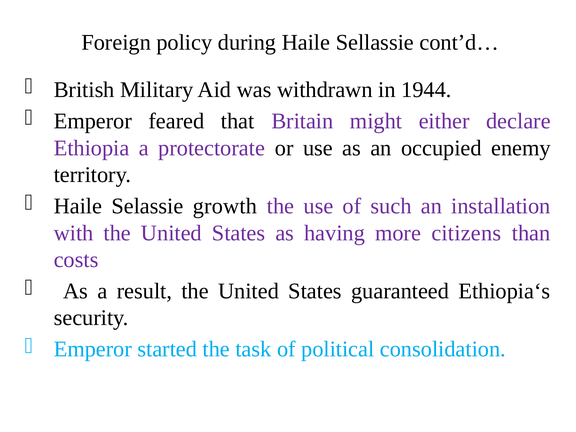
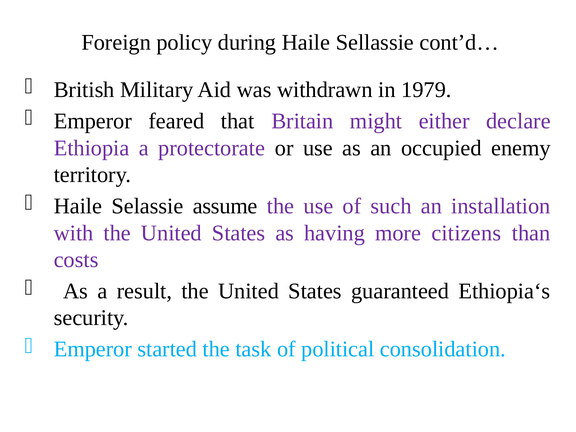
1944: 1944 -> 1979 (426, 90)
growth: growth -> assume (225, 206)
